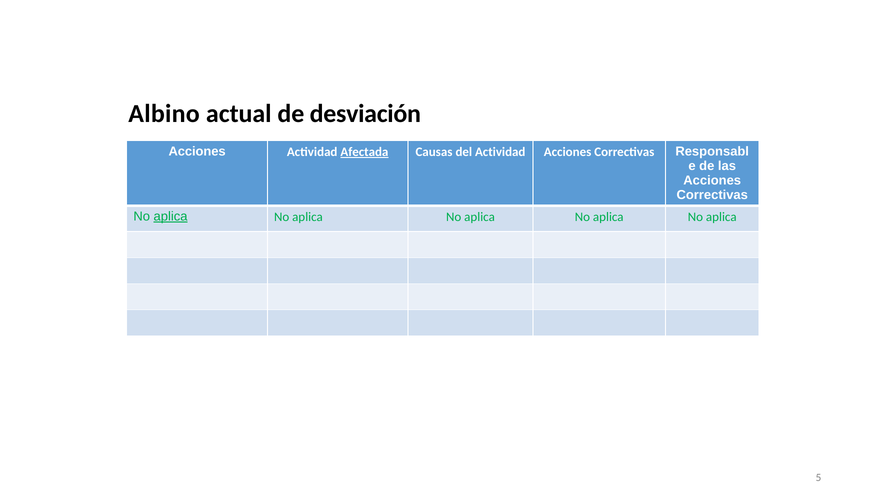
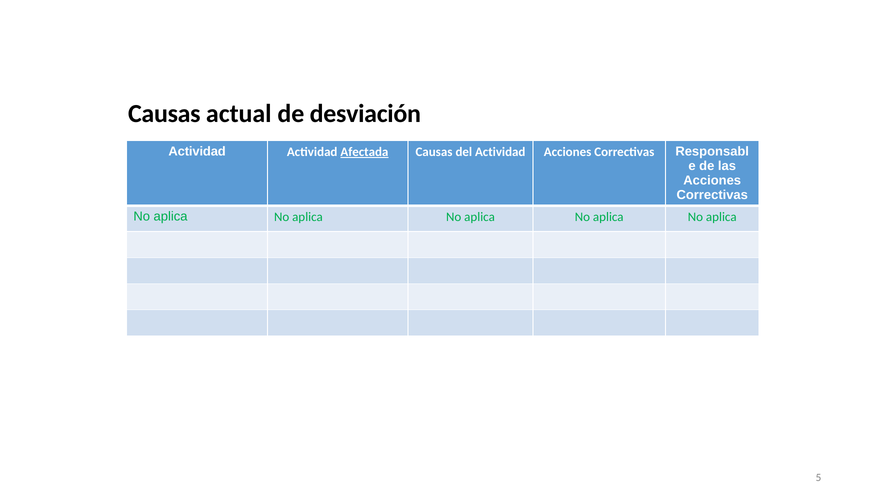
Albino: Albino -> Causas (164, 114)
Acciones: Acciones -> Actividad (197, 151)
aplica underline: present -> none (171, 216)
